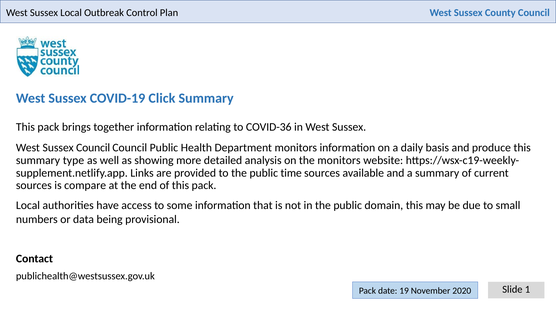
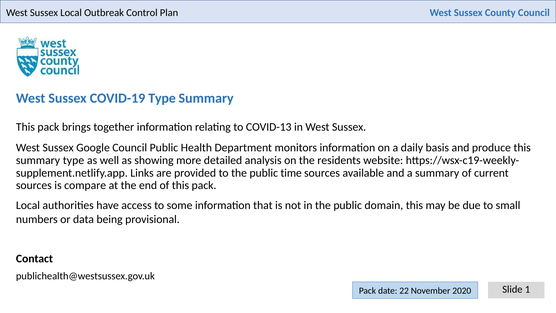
COVID-19 Click: Click -> Type (162, 98)
COVID-36: COVID-36 -> COVID-13 (269, 127)
Sussex Council: Council -> Google (93, 148)
the monitors: monitors -> residents (339, 160)
19: 19 -> 22 (404, 290)
